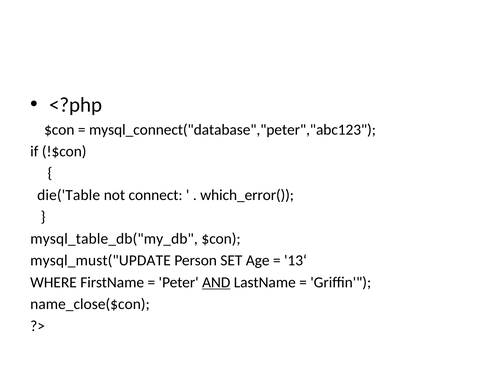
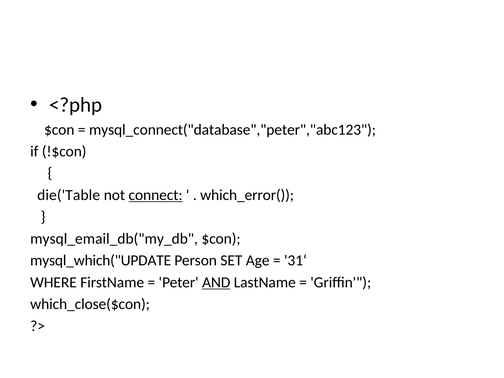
connect underline: none -> present (156, 195)
mysql_table_db("my_db: mysql_table_db("my_db -> mysql_email_db("my_db (114, 239)
mysql_must("UPDATE: mysql_must("UPDATE -> mysql_which("UPDATE (101, 261)
13‘: 13‘ -> 31‘ (295, 261)
name_close($con: name_close($con -> which_close($con (90, 304)
